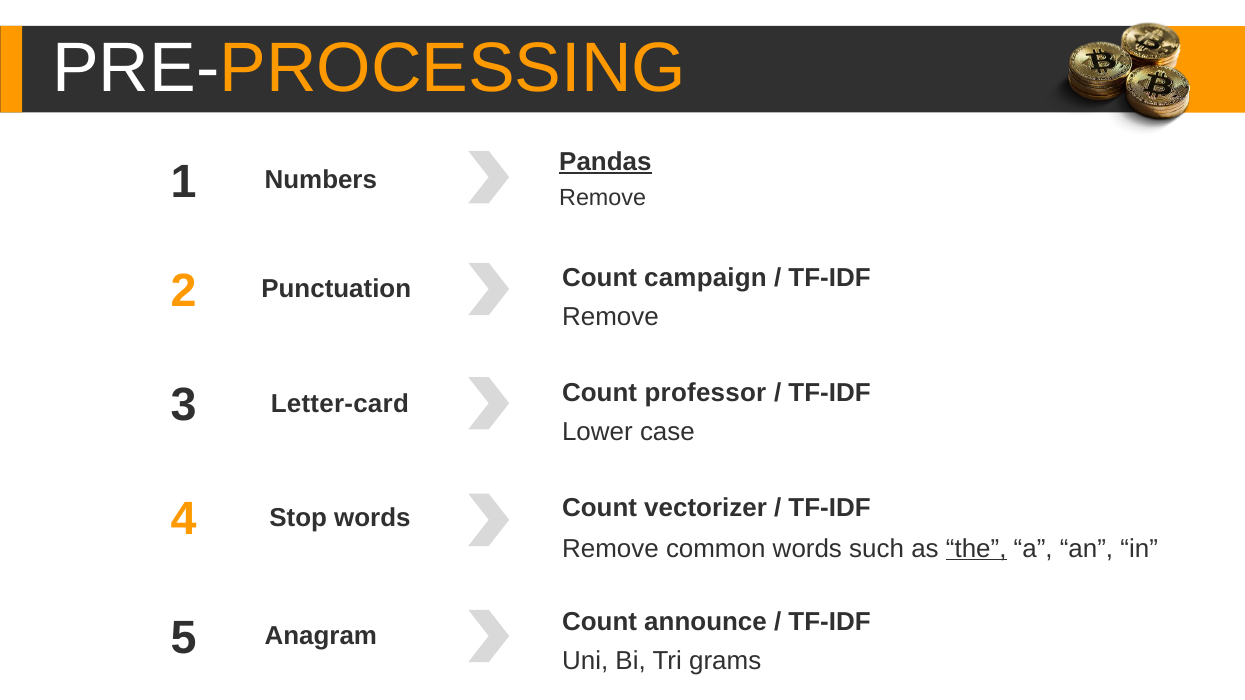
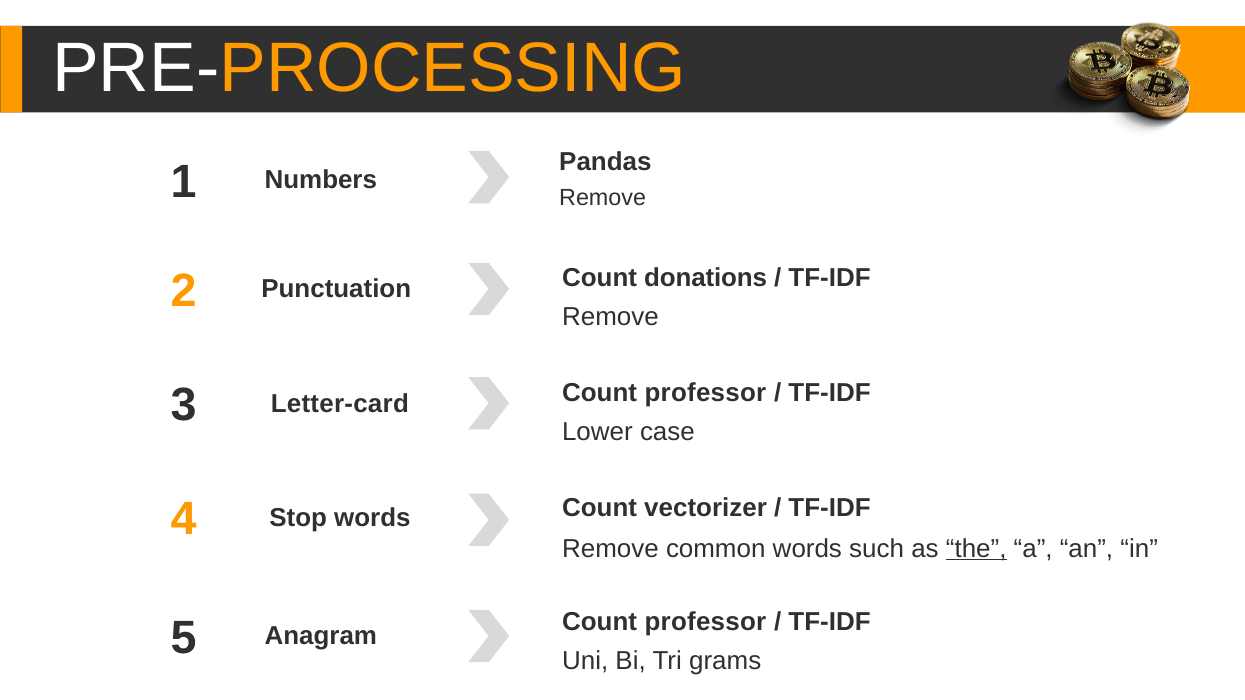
Pandas underline: present -> none (605, 162)
campaign: campaign -> donations (706, 278)
announce: announce -> professor (705, 622)
